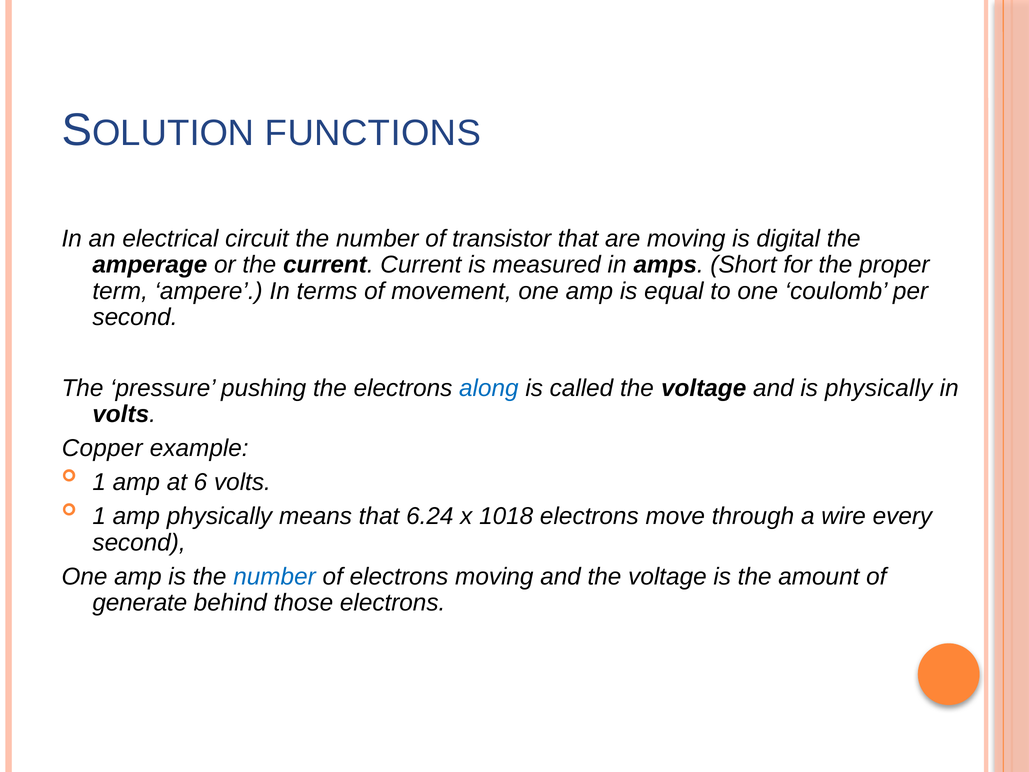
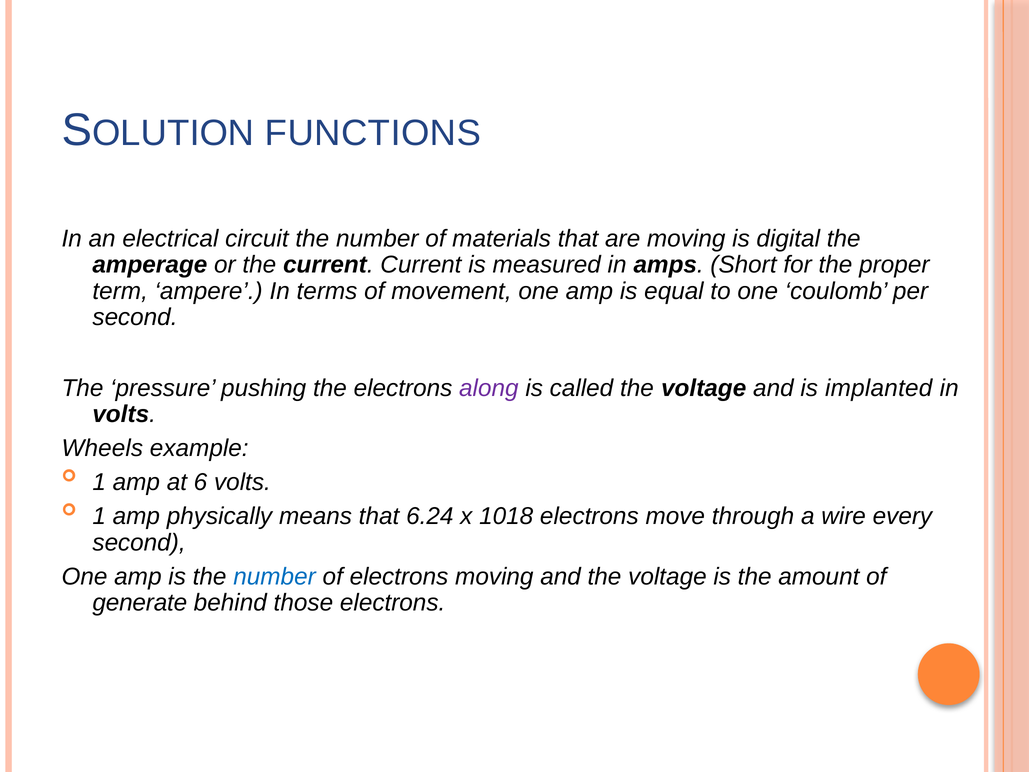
transistor: transistor -> materials (502, 238)
along colour: blue -> purple (489, 388)
is physically: physically -> implanted (879, 388)
Copper: Copper -> Wheels (102, 448)
